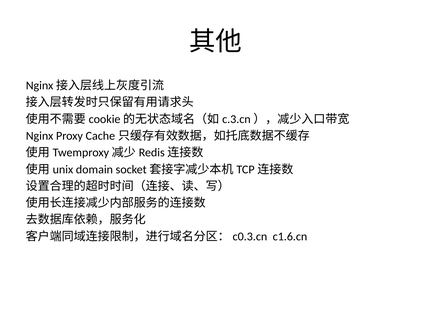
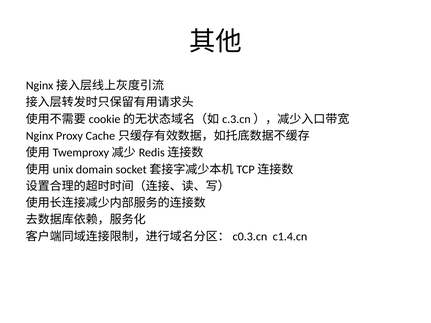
c1.6.cn: c1.6.cn -> c1.4.cn (290, 237)
